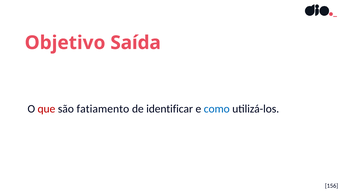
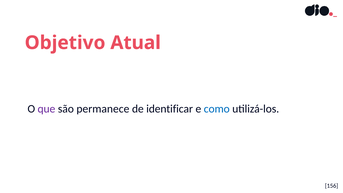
Saída: Saída -> Atual (136, 43)
que colour: red -> purple (46, 109)
fatiamento: fatiamento -> permanece (103, 109)
